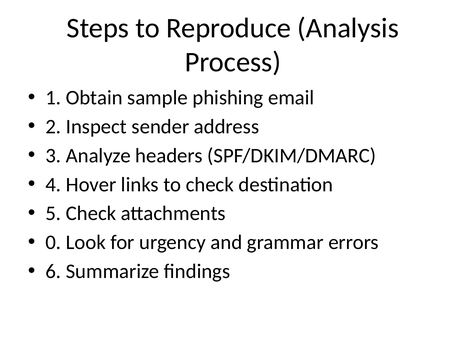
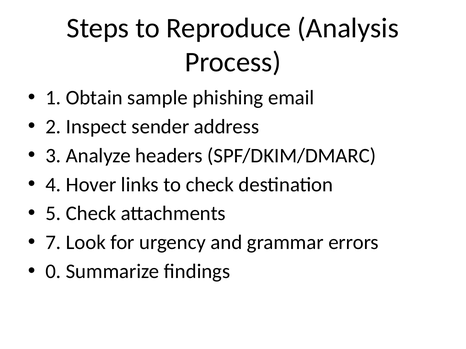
0: 0 -> 7 (53, 243)
6: 6 -> 0 (53, 272)
